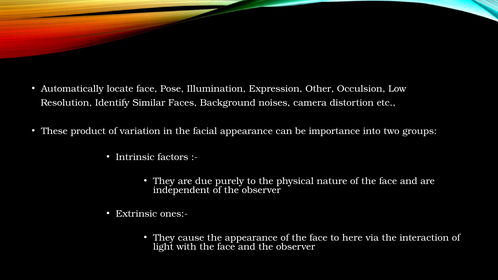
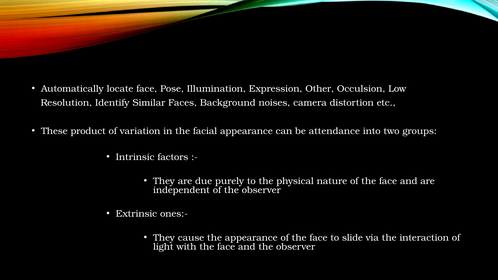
importance: importance -> attendance (334, 131)
here: here -> slide (352, 238)
